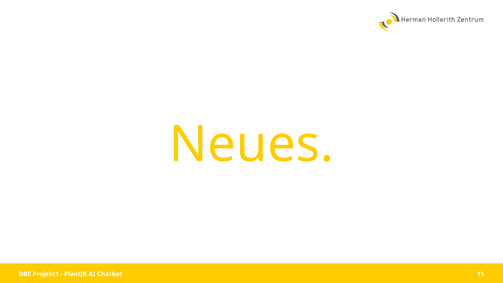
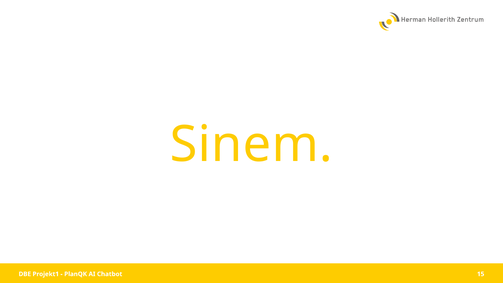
Neues: Neues -> Sinem (251, 145)
